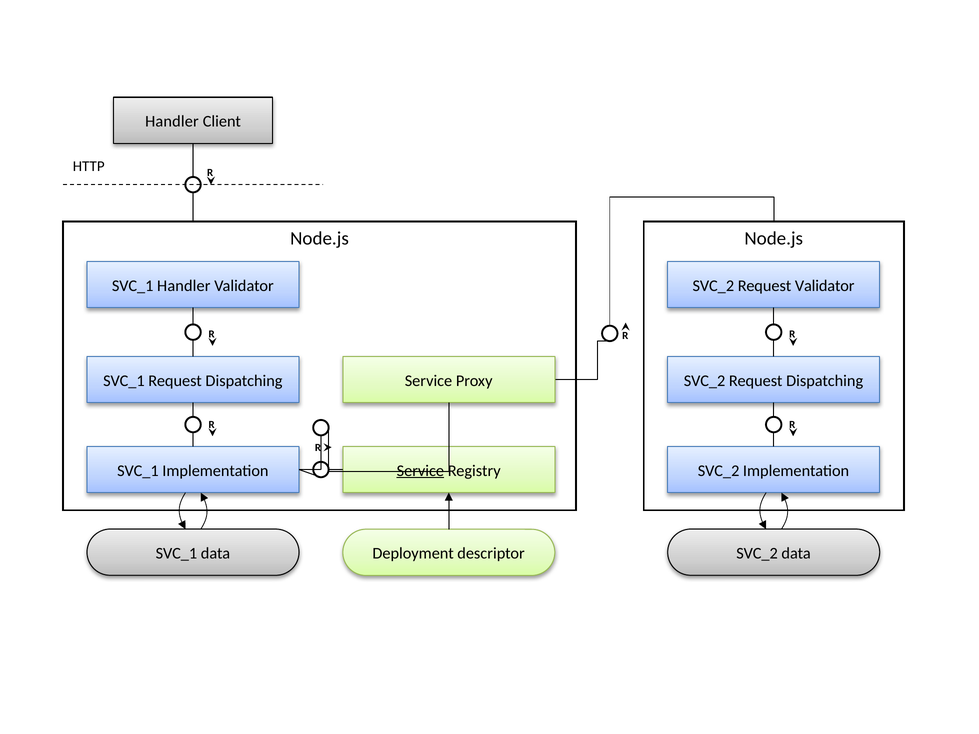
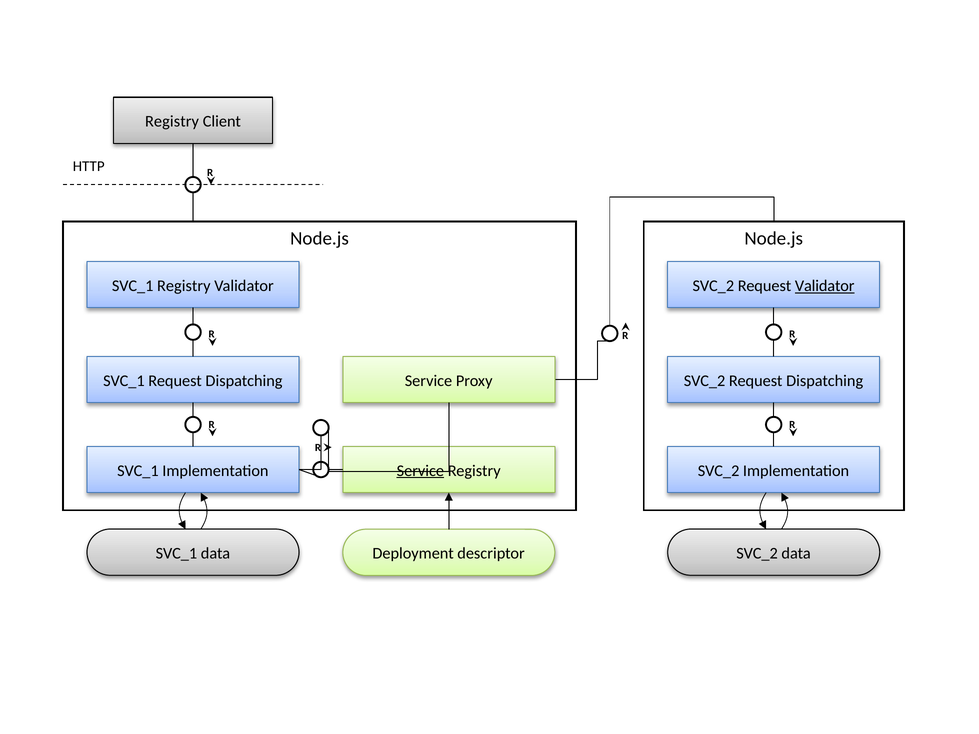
Handler: Handler -> Registry (172, 122)
SVC_1 Handler: Handler -> Registry (184, 286)
Validator underline: none -> present (825, 286)
